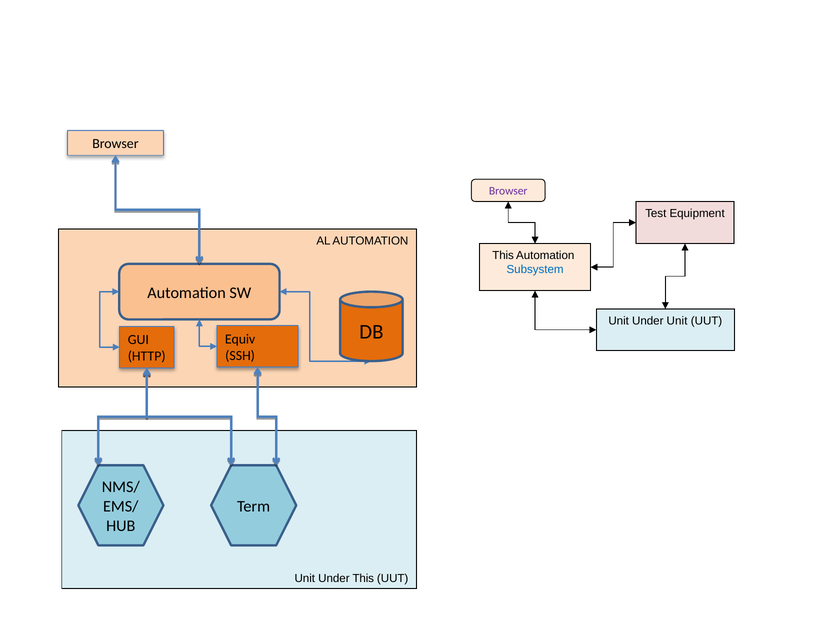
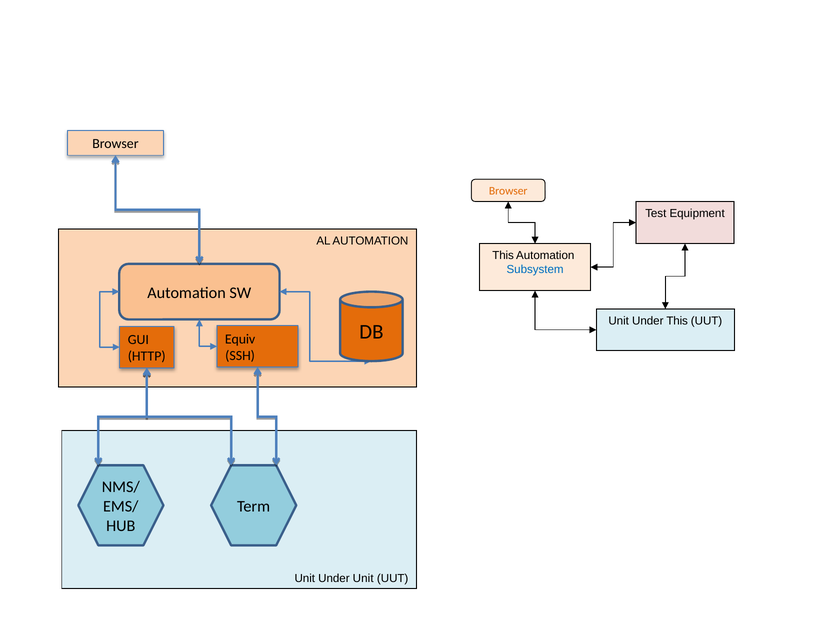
Browser colour: purple -> orange (508, 191)
Under Unit: Unit -> This (677, 321)
Under This: This -> Unit (363, 578)
